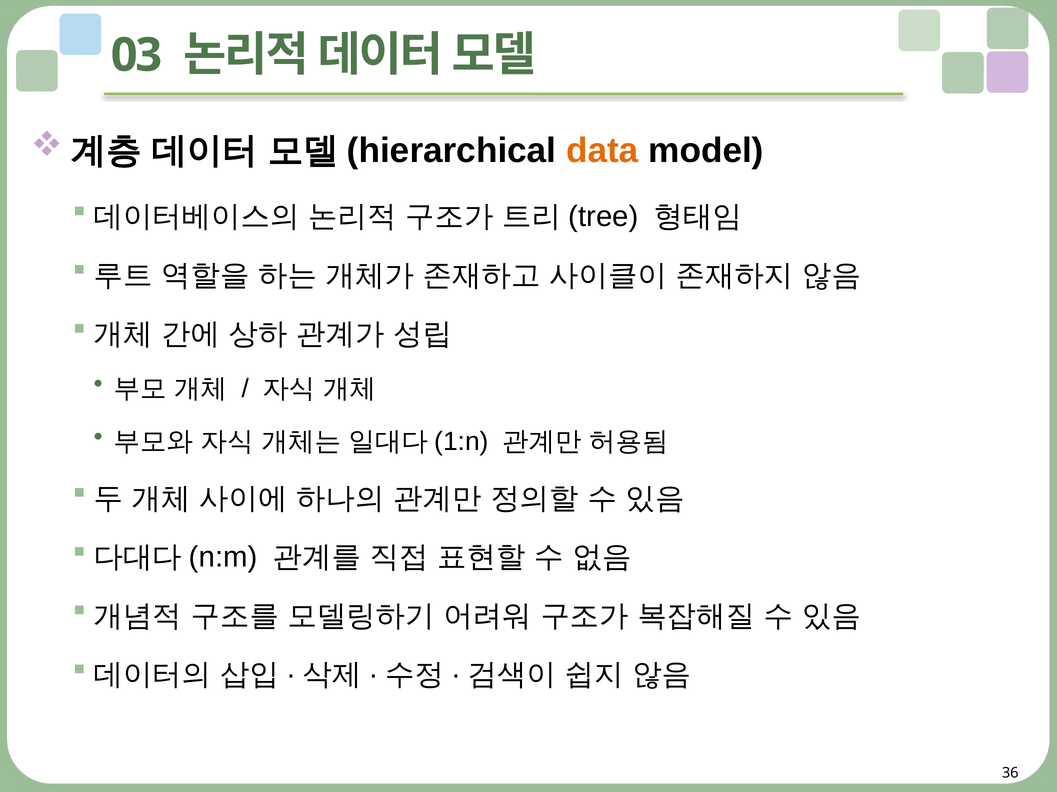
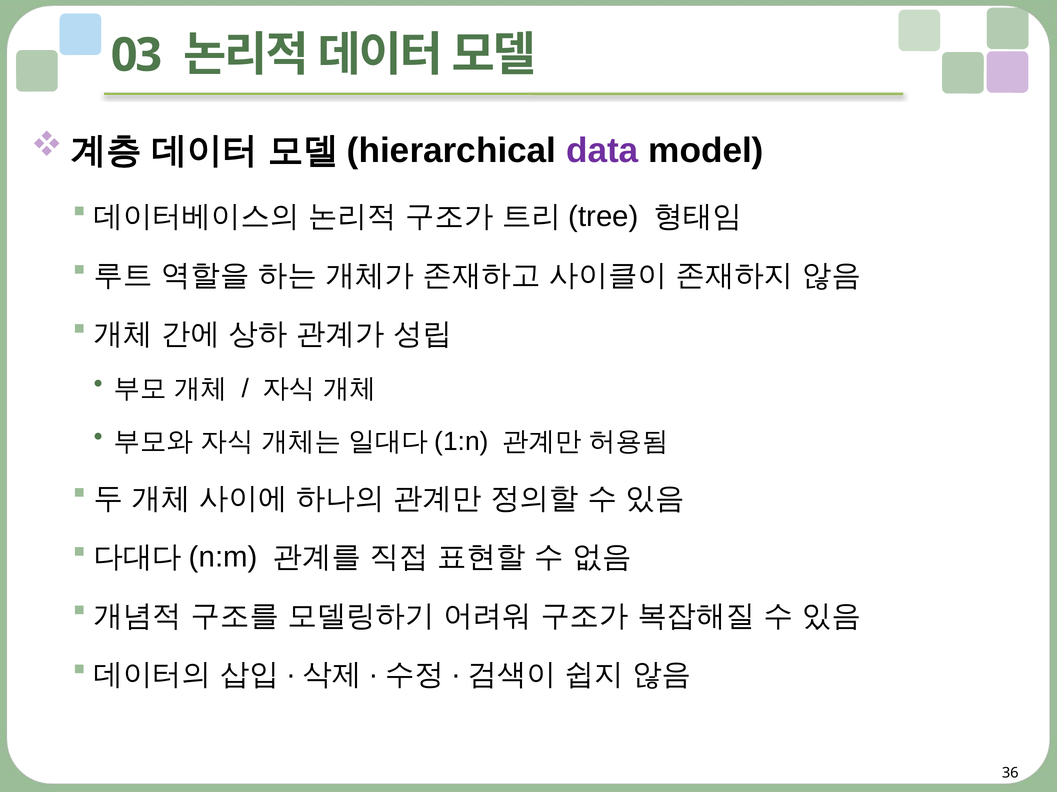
data colour: orange -> purple (602, 151)
